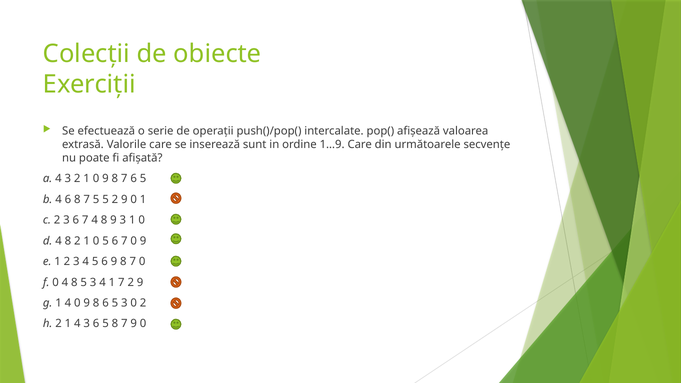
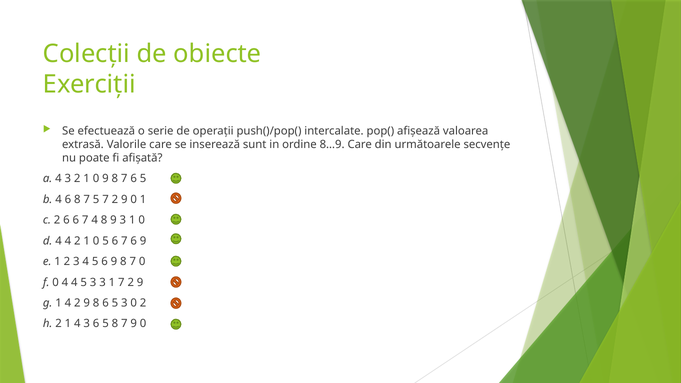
1…9: 1…9 -> 8…9 (332, 144)
5 5: 5 -> 7 (106, 199)
c 2 3: 3 -> 6 (66, 220)
d 4 8: 8 -> 4 (68, 241)
6 7 0: 0 -> 6 (134, 241)
0 4 8: 8 -> 4 (74, 282)
5 3 4: 4 -> 3 (103, 282)
1 4 0: 0 -> 2 (77, 303)
